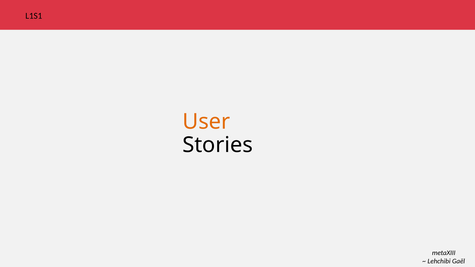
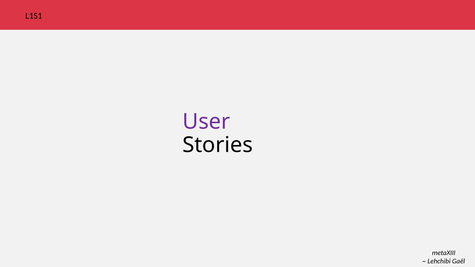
User colour: orange -> purple (206, 122)
